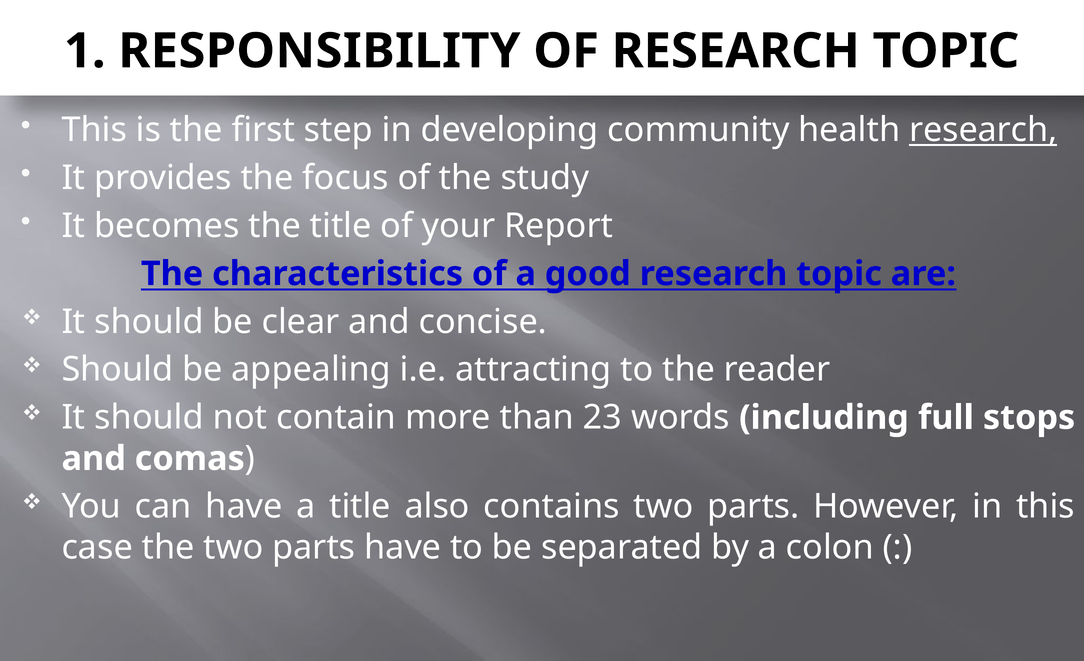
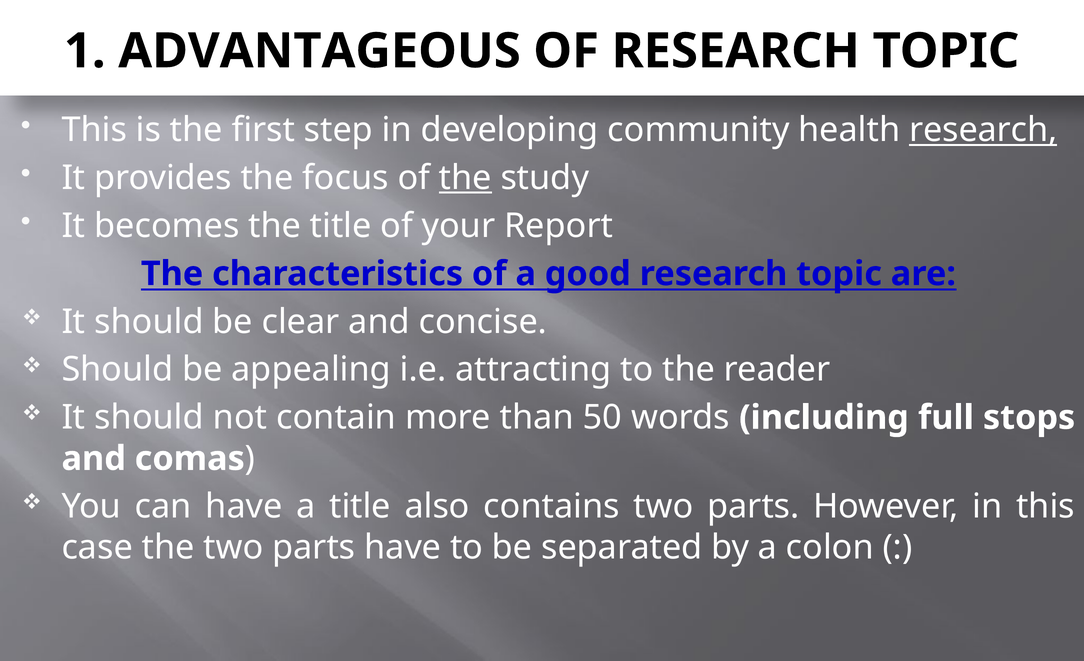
RESPONSIBILITY: RESPONSIBILITY -> ADVANTAGEOUS (320, 51)
the underline: none -> present (465, 178)
23: 23 -> 50 (602, 418)
